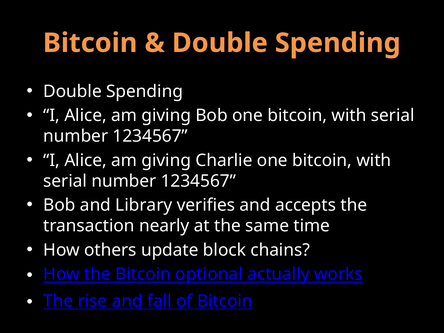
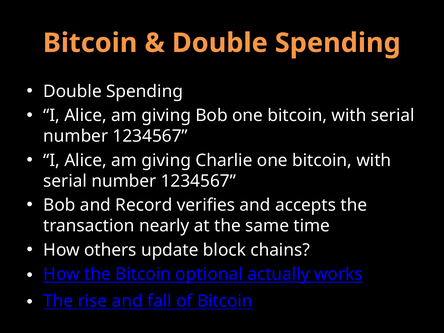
Library: Library -> Record (144, 205)
